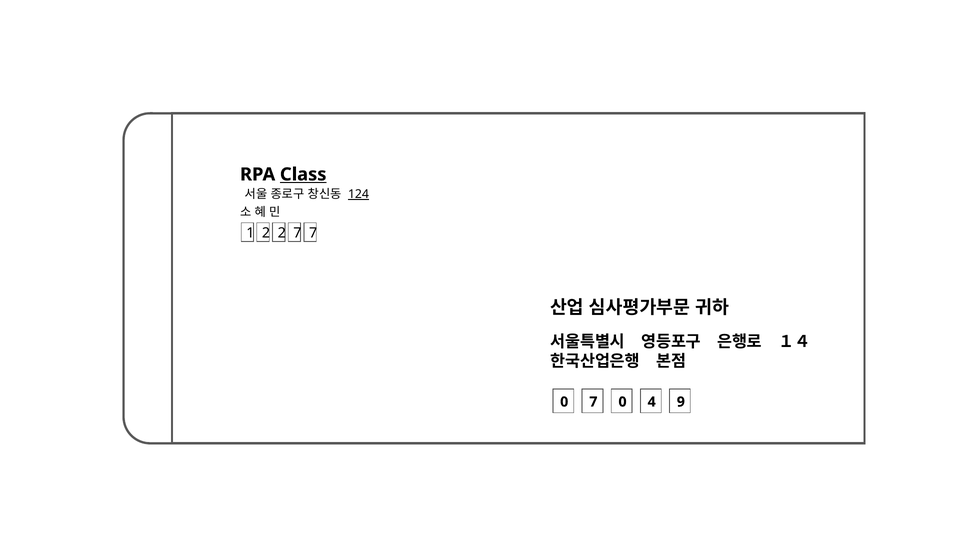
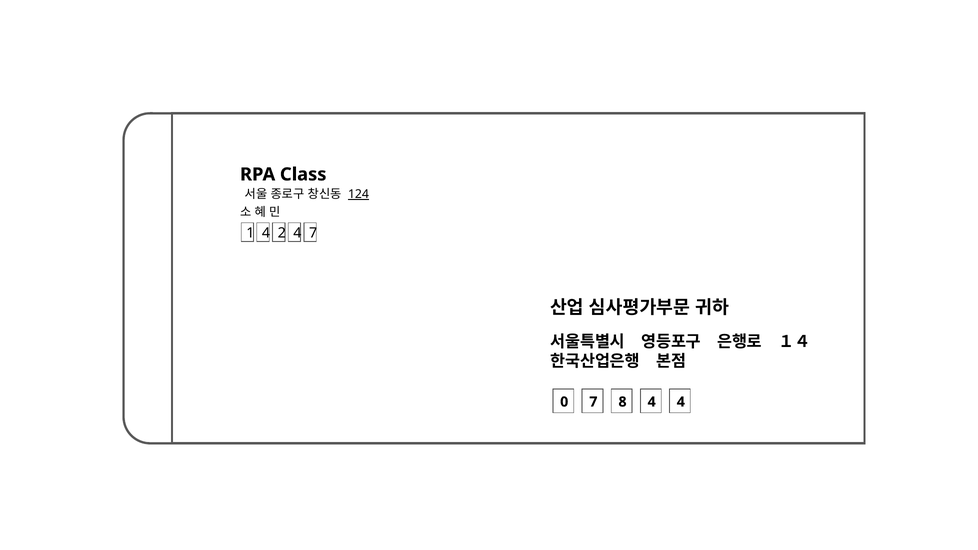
Class underline: present -> none (303, 174)
1 2: 2 -> 4 (266, 233)
2 7: 7 -> 4 (297, 233)
7 0: 0 -> 8 (623, 402)
4 9: 9 -> 4 (681, 402)
